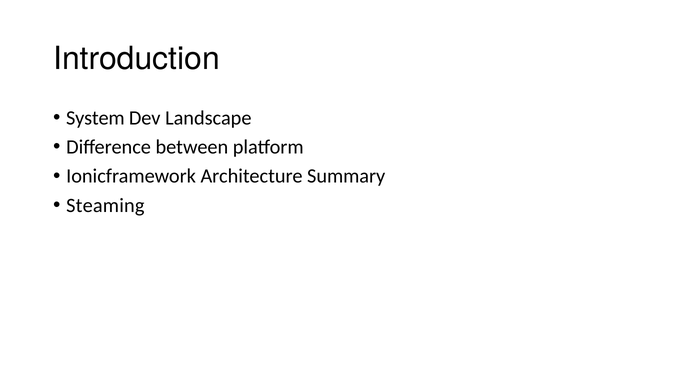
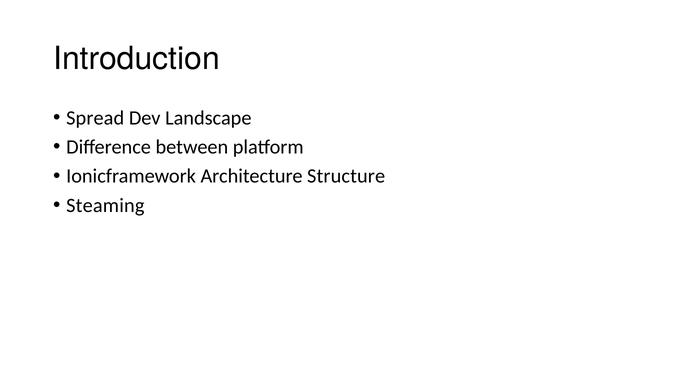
System: System -> Spread (95, 118)
Summary: Summary -> Structure (346, 176)
